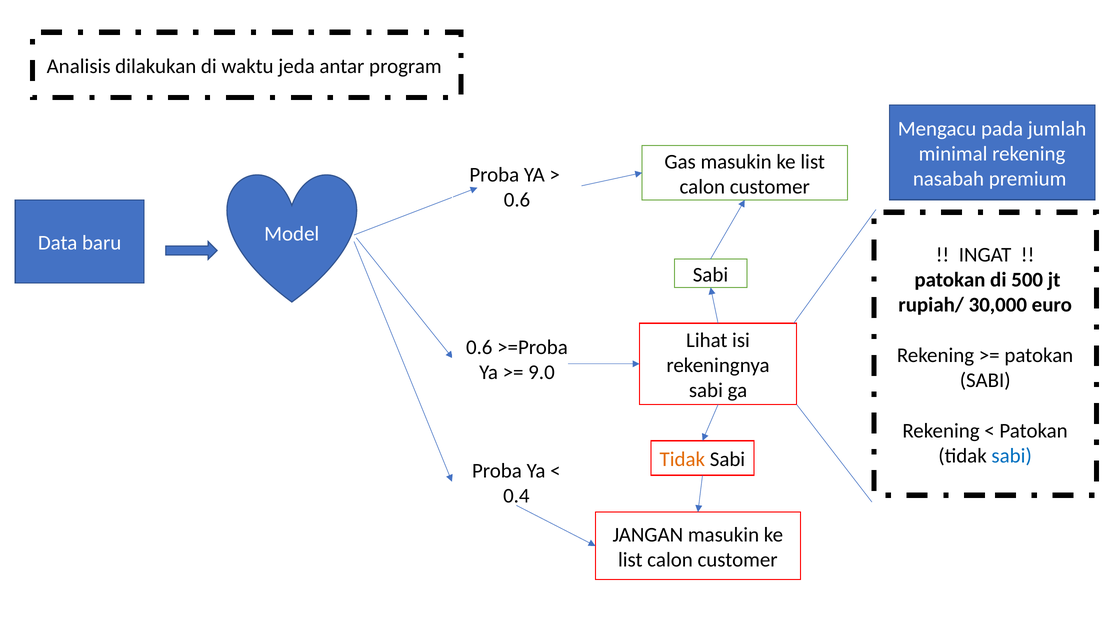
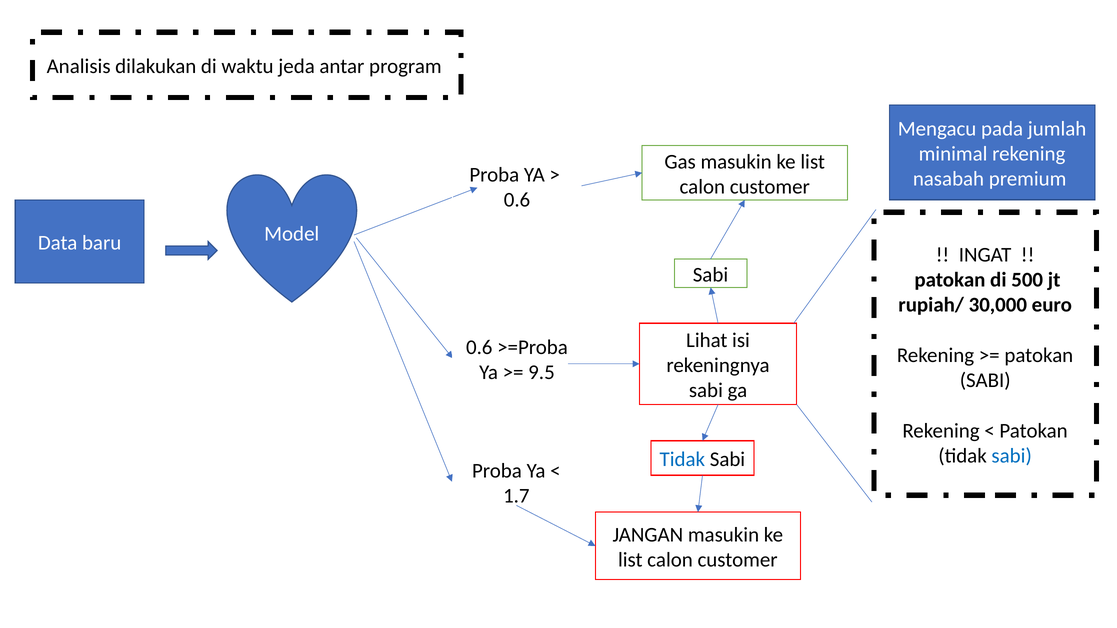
9.0: 9.0 -> 9.5 (541, 372)
Tidak colour: orange -> blue (682, 460)
0.4: 0.4 -> 1.7 (516, 496)
